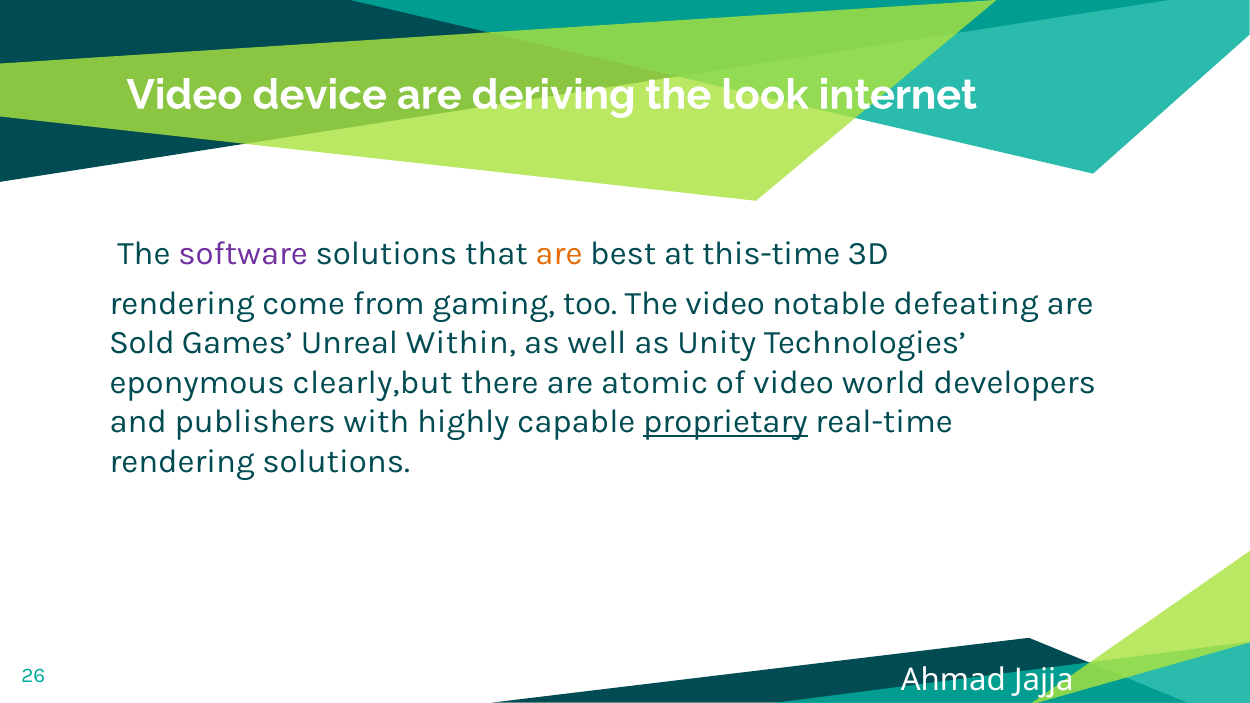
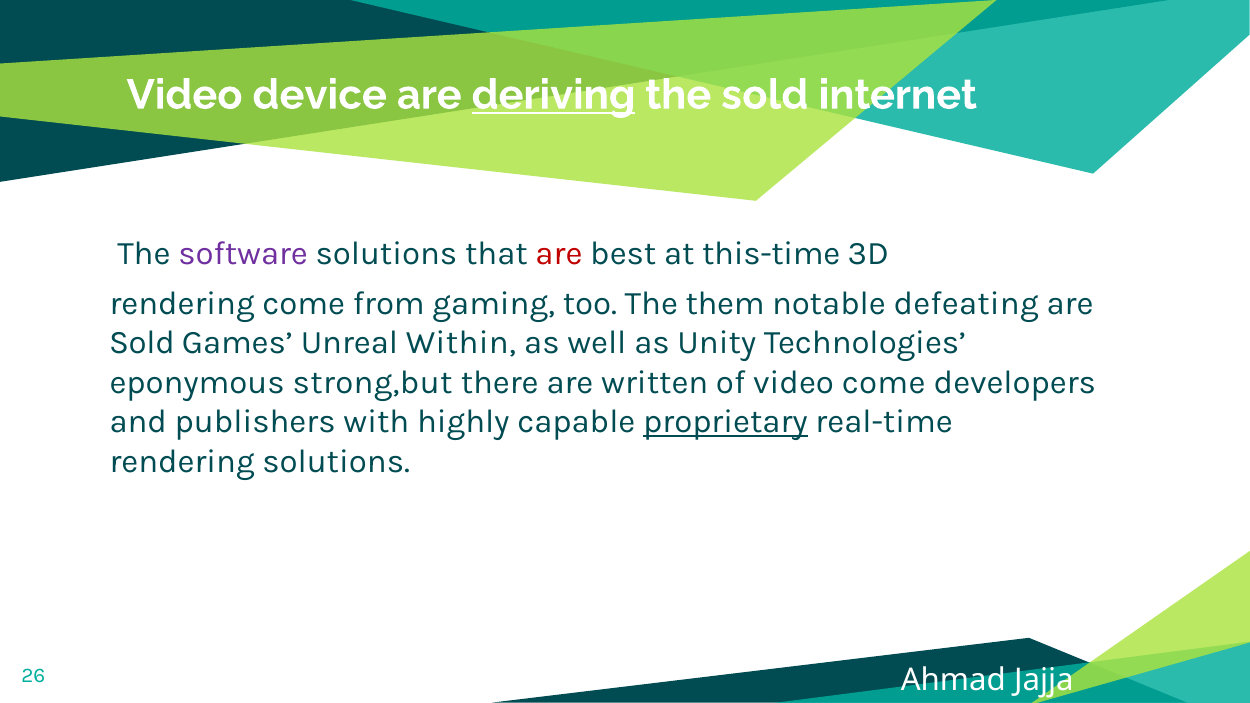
deriving underline: none -> present (553, 95)
the look: look -> sold (765, 95)
are colour: orange -> red (559, 253)
The video: video -> them (725, 303)
clearly,but: clearly,but -> strong,but (373, 382)
atomic: atomic -> written (655, 382)
video world: world -> come (884, 382)
